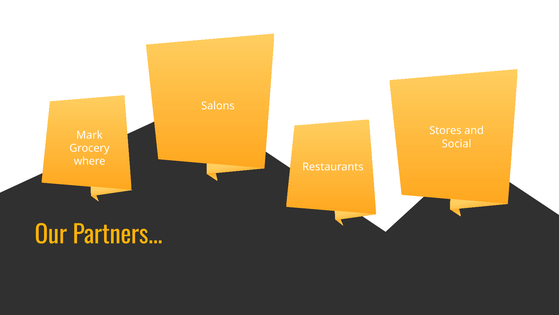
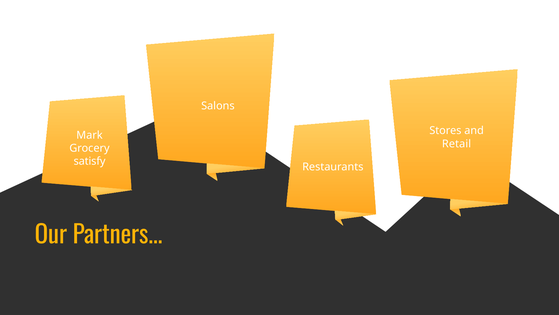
Social: Social -> Retail (457, 144)
where: where -> satisfy (90, 161)
